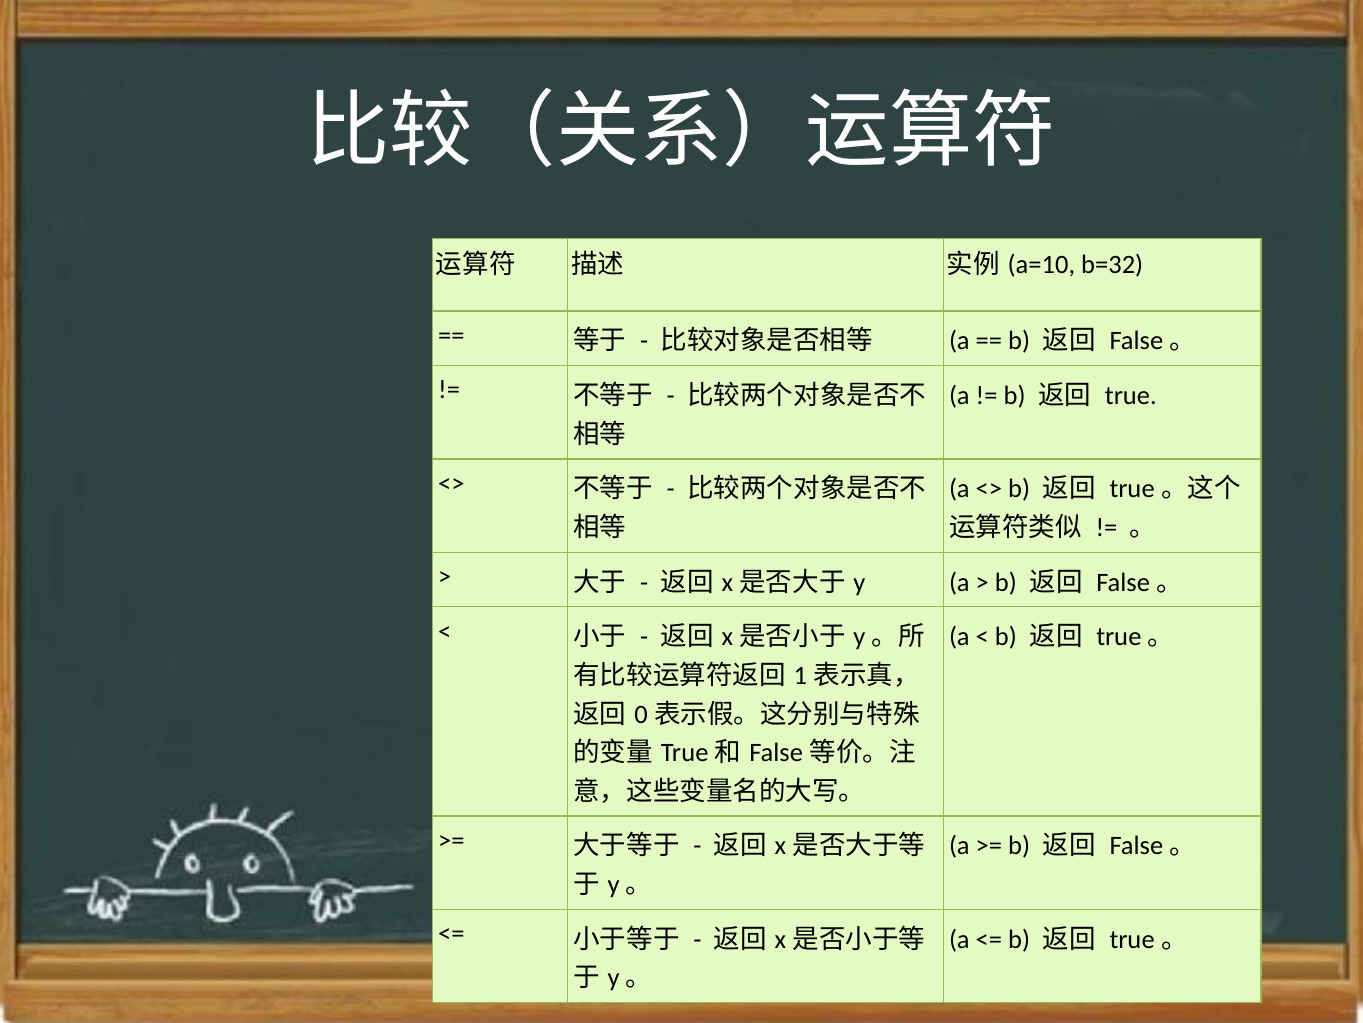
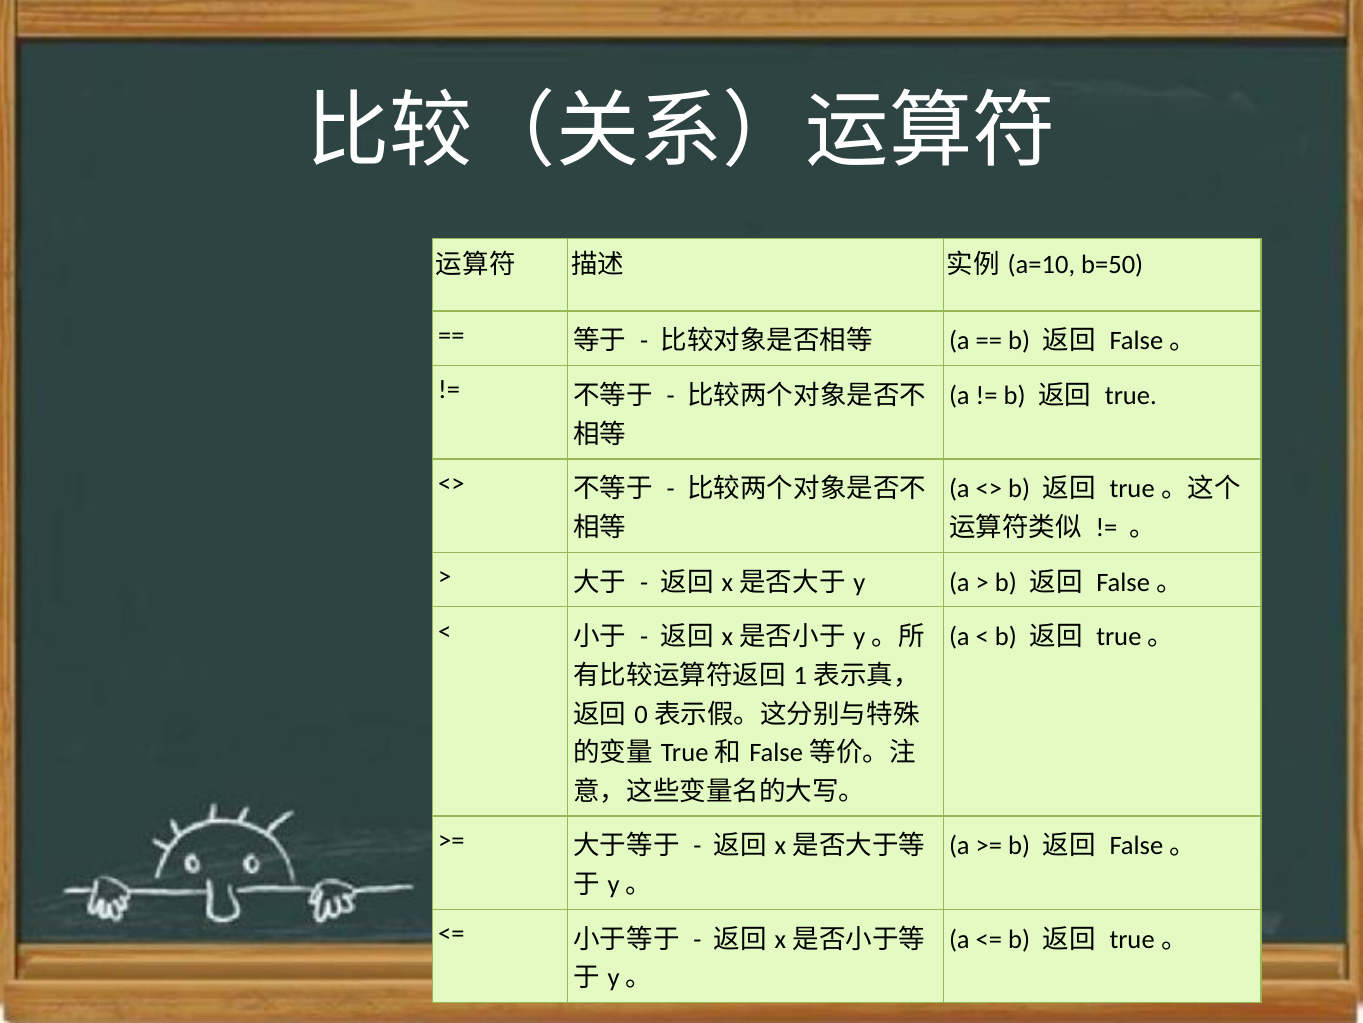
b=32: b=32 -> b=50 (1112, 264)
